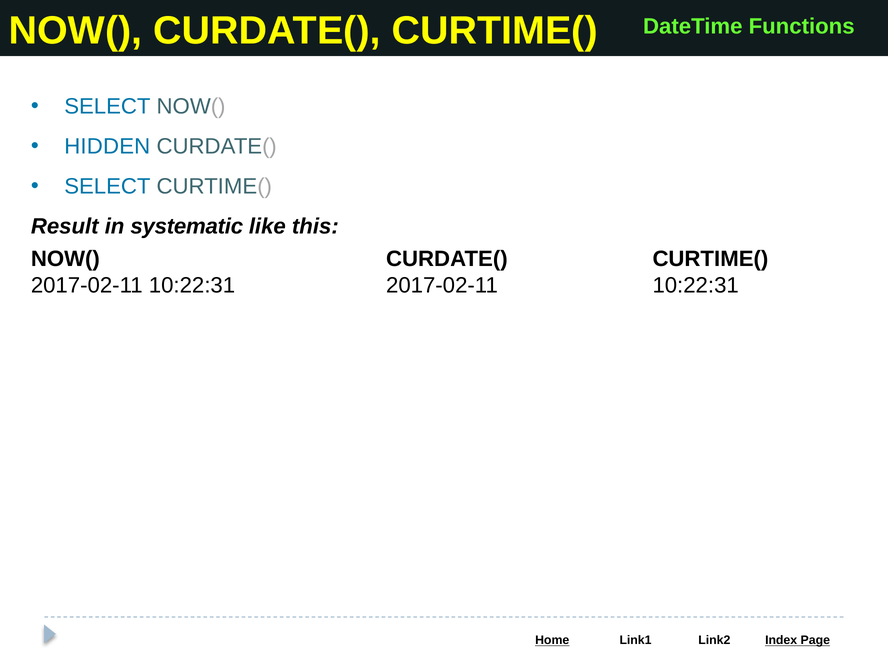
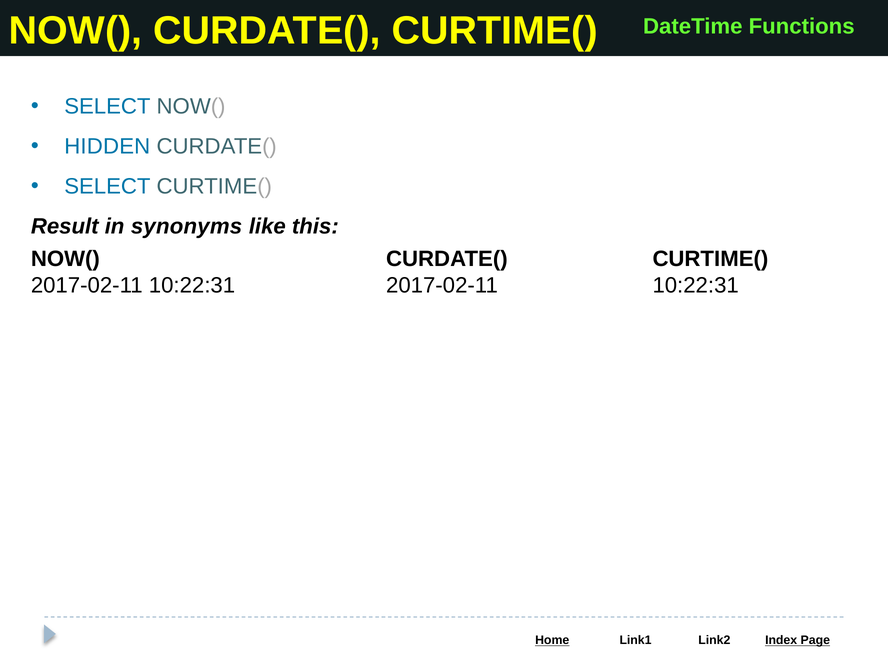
systematic: systematic -> synonyms (187, 226)
